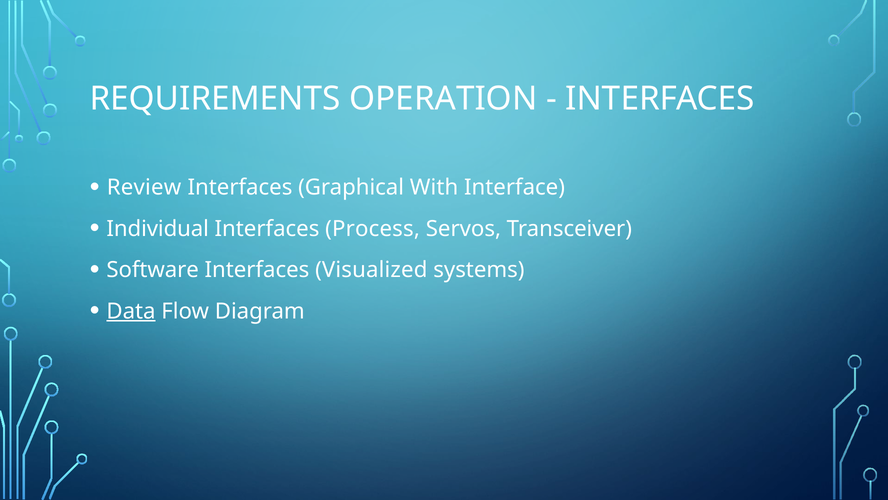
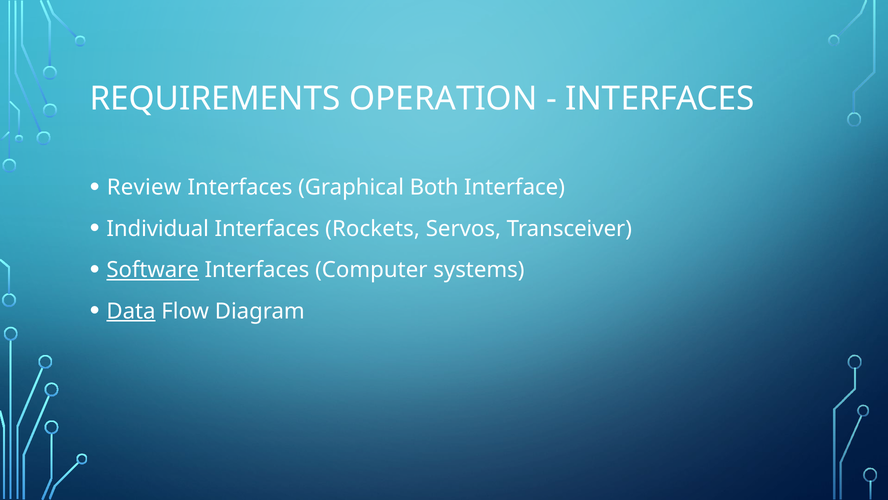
With: With -> Both (434, 187)
Process: Process -> Rockets (373, 229)
Software underline: none -> present (153, 270)
Visualized: Visualized -> Computer (371, 270)
